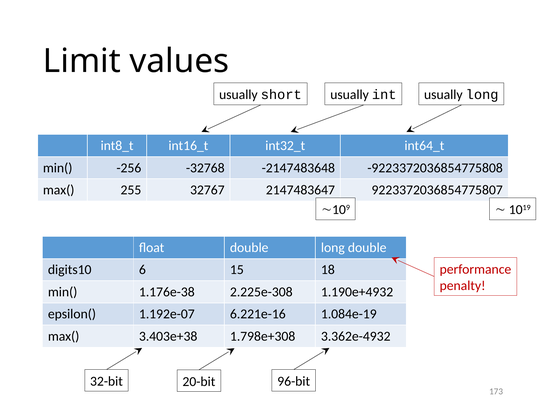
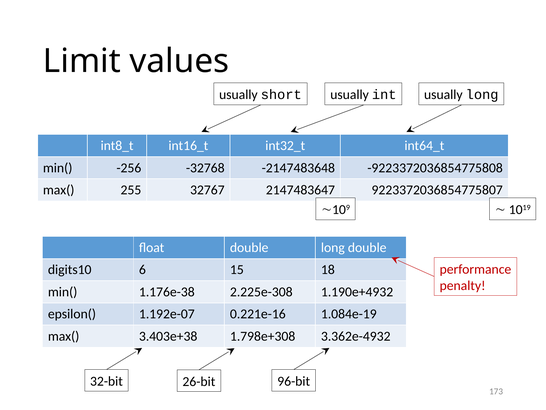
6.221e-16: 6.221e-16 -> 0.221e-16 (258, 314)
20-bit: 20-bit -> 26-bit (199, 381)
